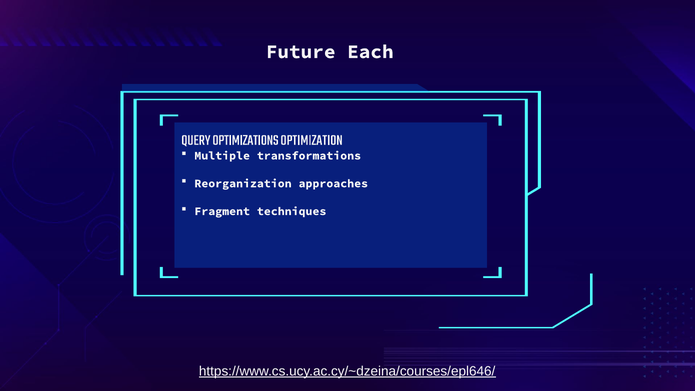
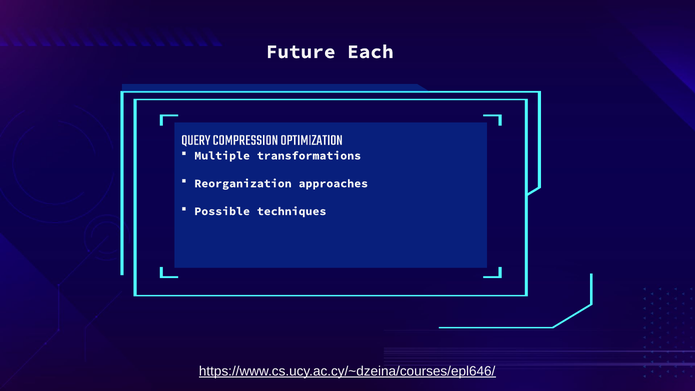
OPTIMIZATIONS: OPTIMIZATIONS -> COMPRESSION (245, 140)
Fragment: Fragment -> Possible (222, 211)
